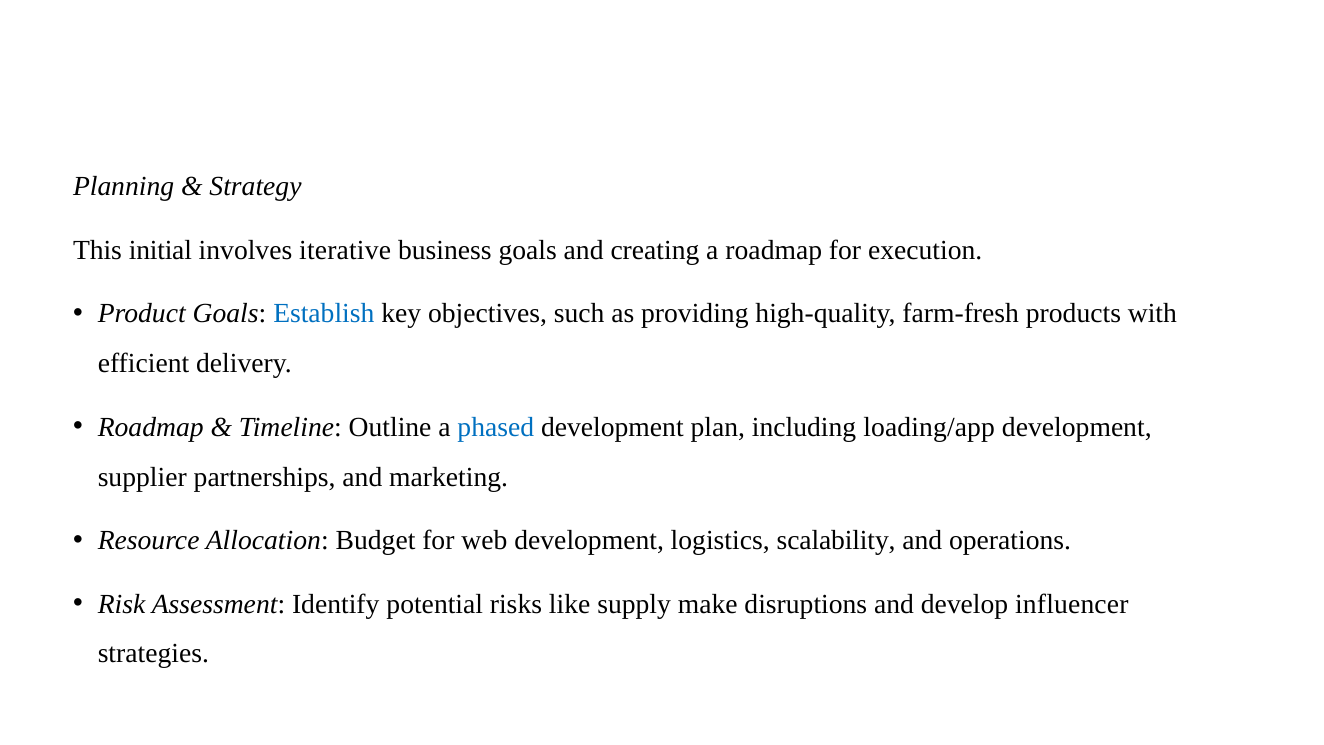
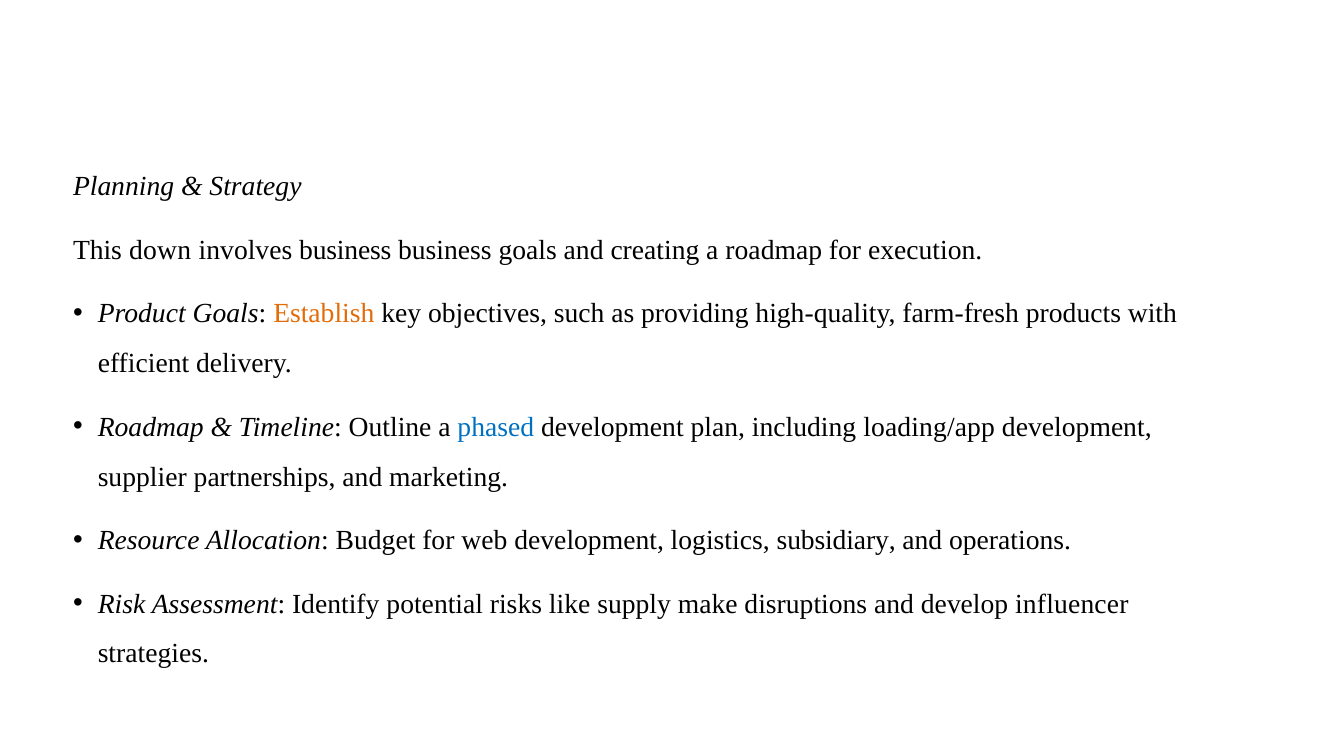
initial: initial -> down (160, 250)
involves iterative: iterative -> business (345, 250)
Establish colour: blue -> orange (324, 314)
scalability: scalability -> subsidiary (836, 540)
